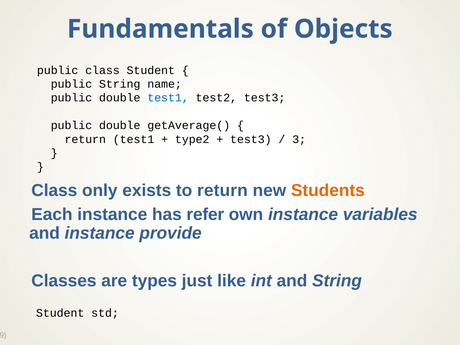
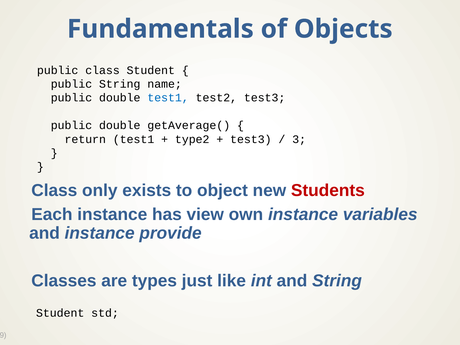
to return: return -> object (222, 191)
Students colour: orange -> red (328, 191)
refer: refer -> view (205, 214)
